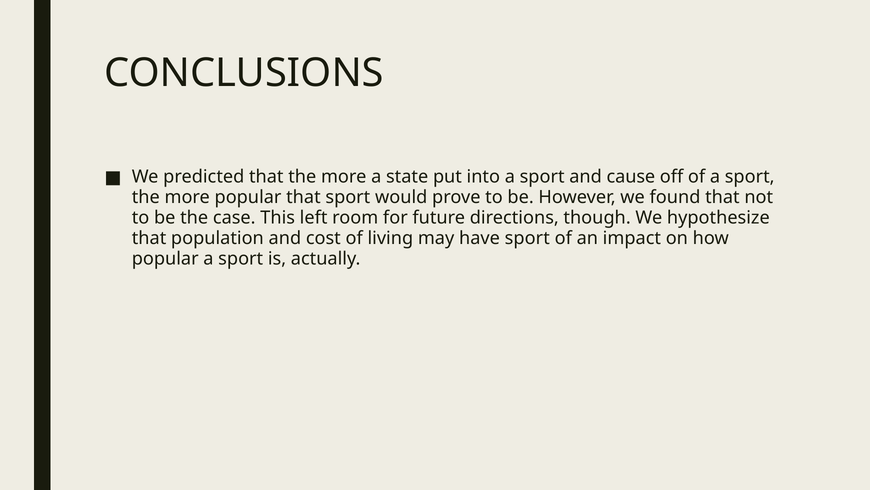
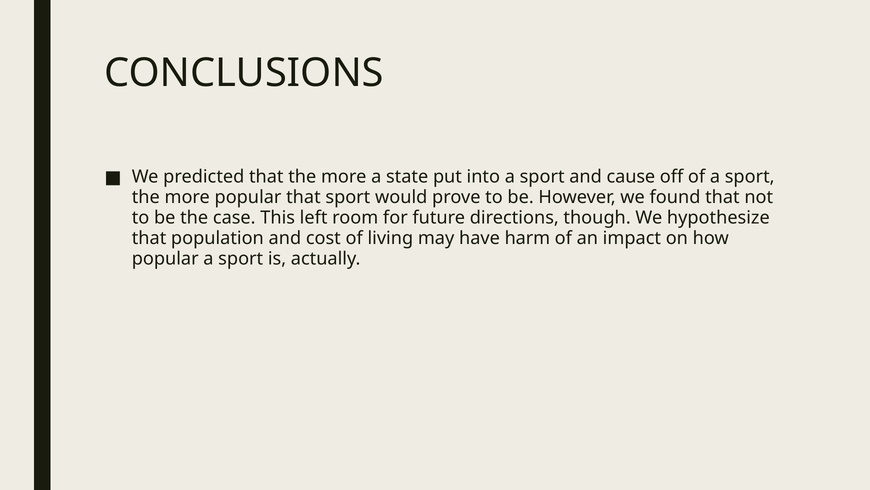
have sport: sport -> harm (527, 238)
